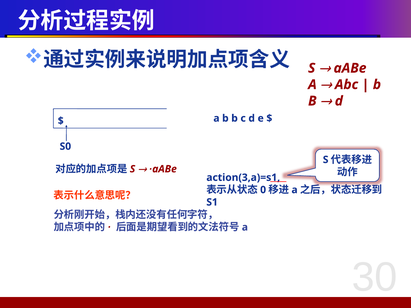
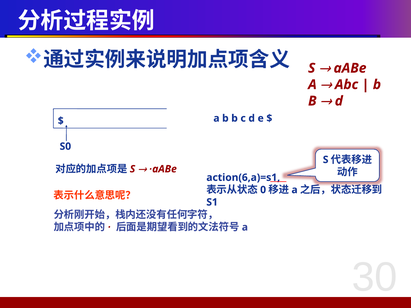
action(3,a)=s1: action(3,a)=s1 -> action(6,a)=s1 (243, 178)
